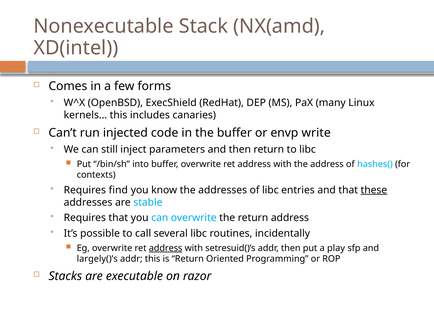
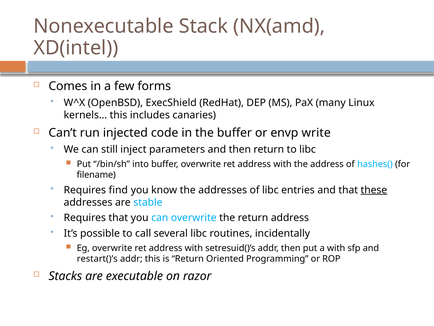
contexts: contexts -> filename (96, 175)
address underline: present -> none (166, 248)
a play: play -> with (336, 248)
largely()’s: largely()’s -> restart()’s (97, 259)
